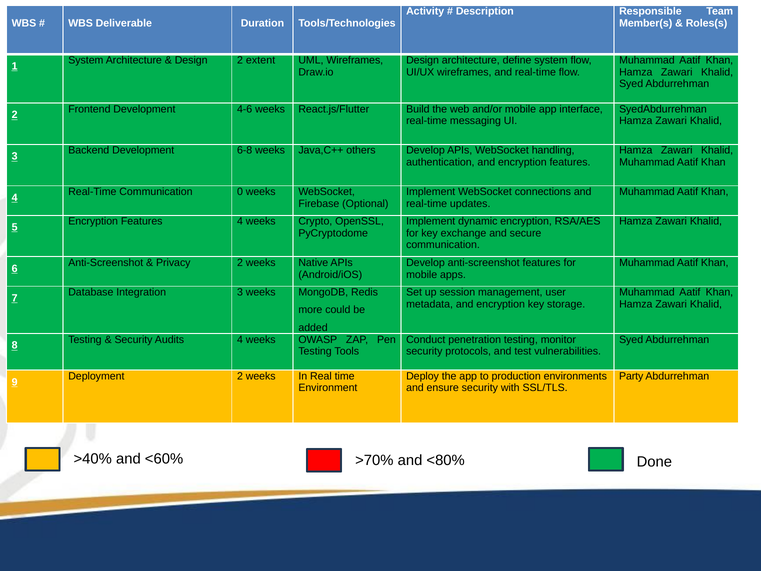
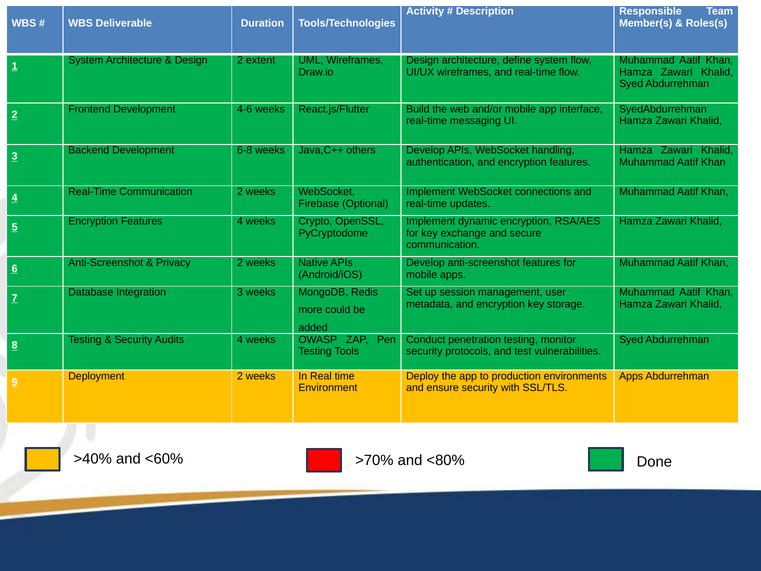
Communication 0: 0 -> 2 (240, 192)
Party: Party -> Apps (631, 376)
